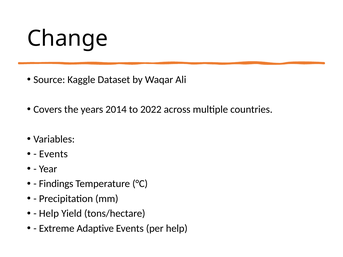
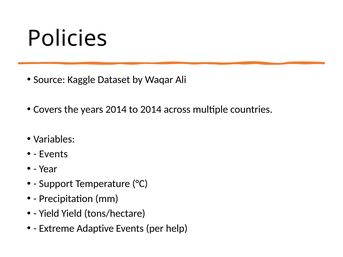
Change: Change -> Policies (67, 38)
to 2022: 2022 -> 2014 (151, 109)
Findings: Findings -> Support (56, 184)
Help: Help -> Yield (49, 214)
